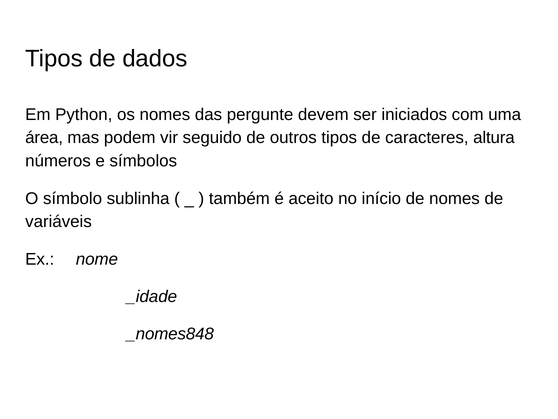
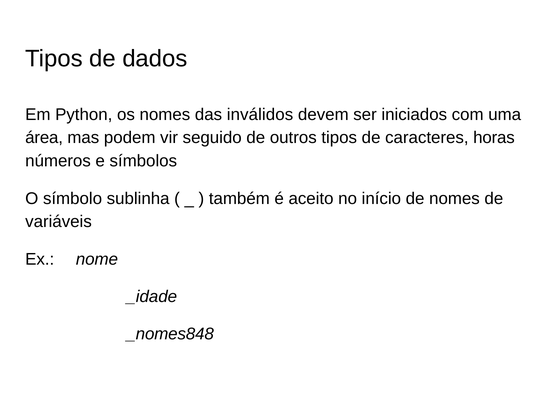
pergunte: pergunte -> inválidos (260, 114)
altura: altura -> horas (494, 138)
